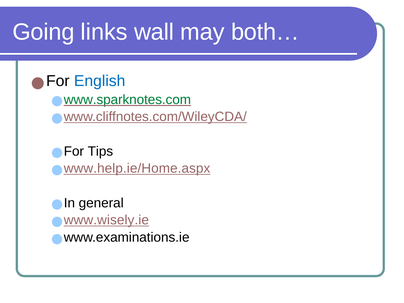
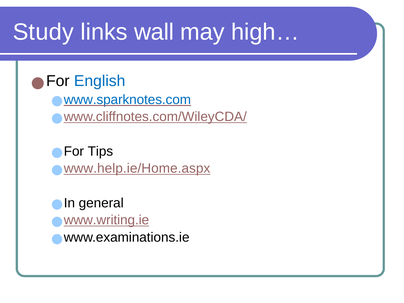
Going: Going -> Study (43, 32)
both…: both… -> high… (265, 32)
www.sparknotes.com colour: green -> blue (127, 100)
www.wisely.ie: www.wisely.ie -> www.writing.ie (106, 220)
